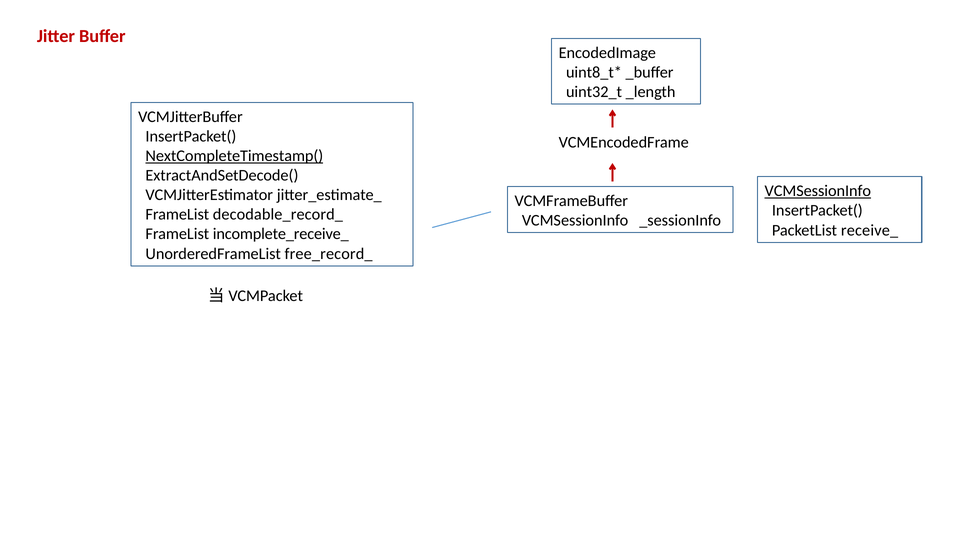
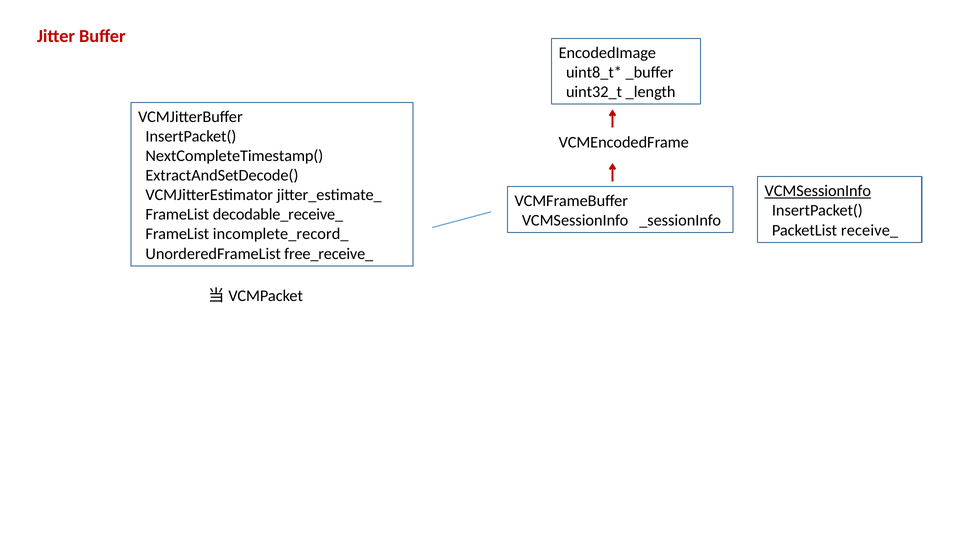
NextCompleteTimestamp( underline: present -> none (234, 156)
decodable_record_: decodable_record_ -> decodable_receive_ (278, 215)
incomplete_receive_: incomplete_receive_ -> incomplete_record_ (281, 234)
free_record_: free_record_ -> free_receive_ (329, 254)
